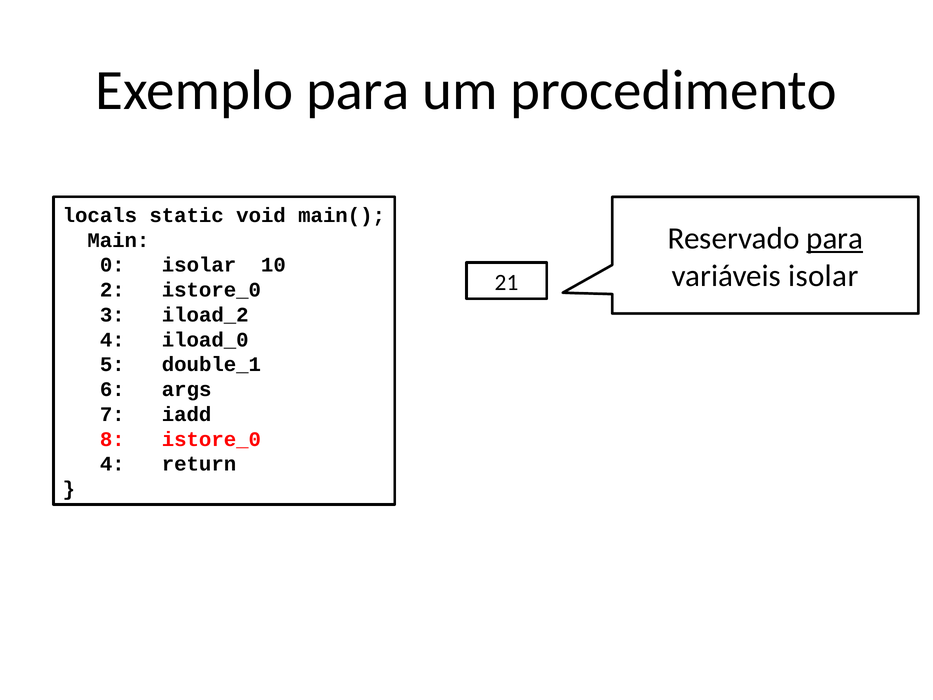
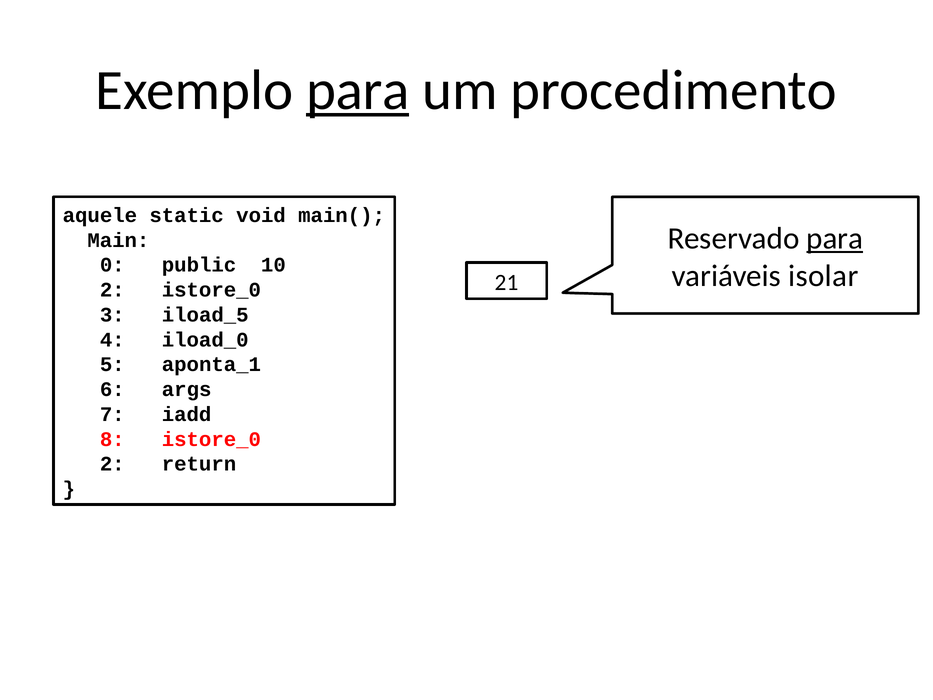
para underline: none -> present (358, 90)
locals: locals -> aquele (100, 215)
0 isolar: isolar -> public (199, 265)
iload_2: iload_2 -> iload_5 (205, 315)
double_1: double_1 -> aponta_1 (211, 364)
4: 4 -> 2 (112, 464)
